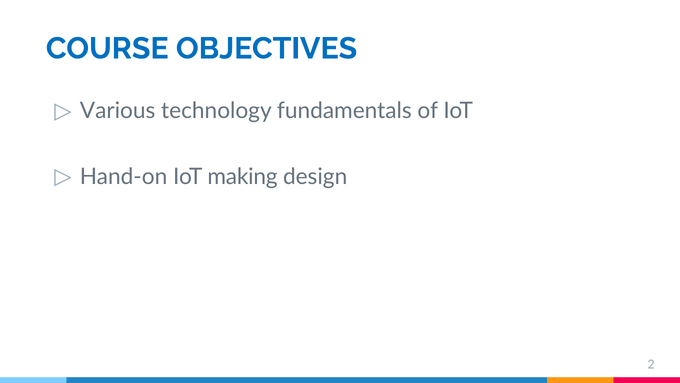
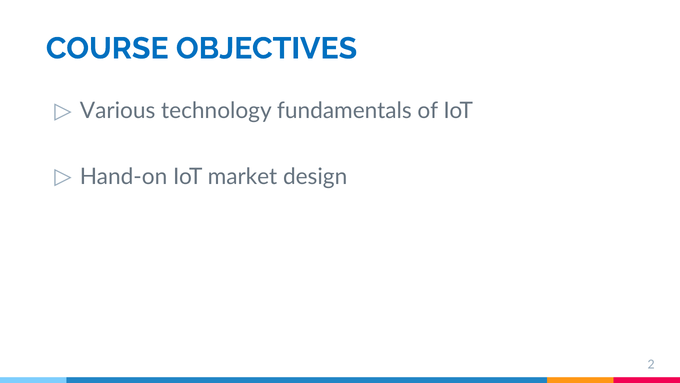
making: making -> market (242, 177)
